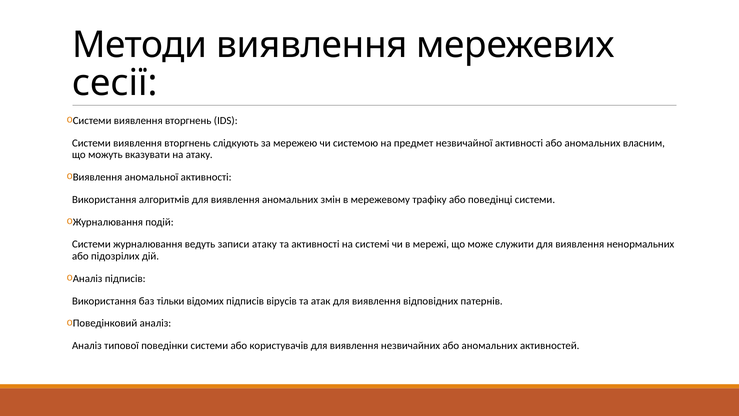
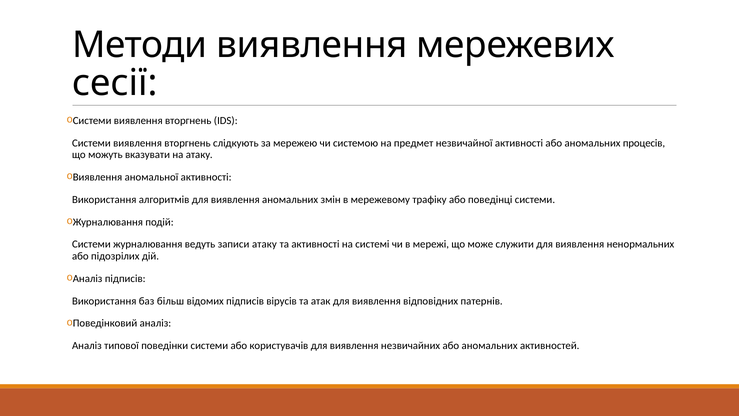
власним: власним -> процесів (644, 143)
тільки: тільки -> більш (170, 301)
